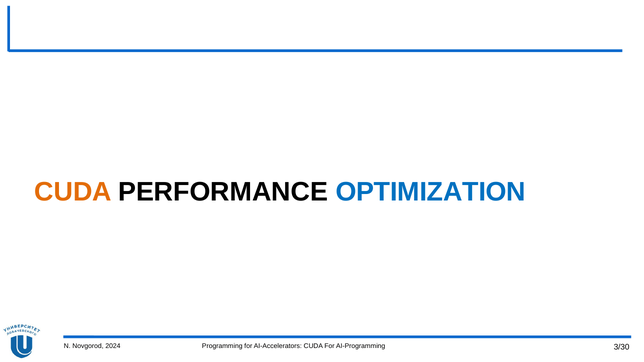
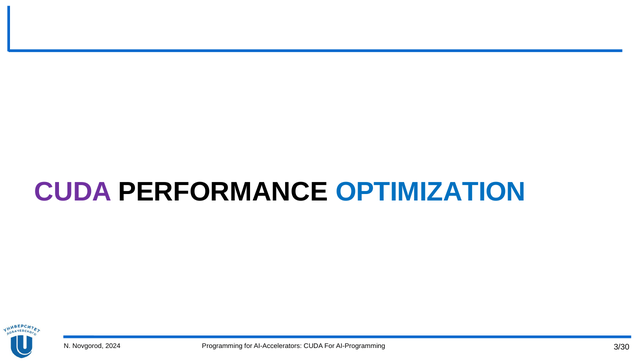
CUDA colour: orange -> purple (73, 192)
